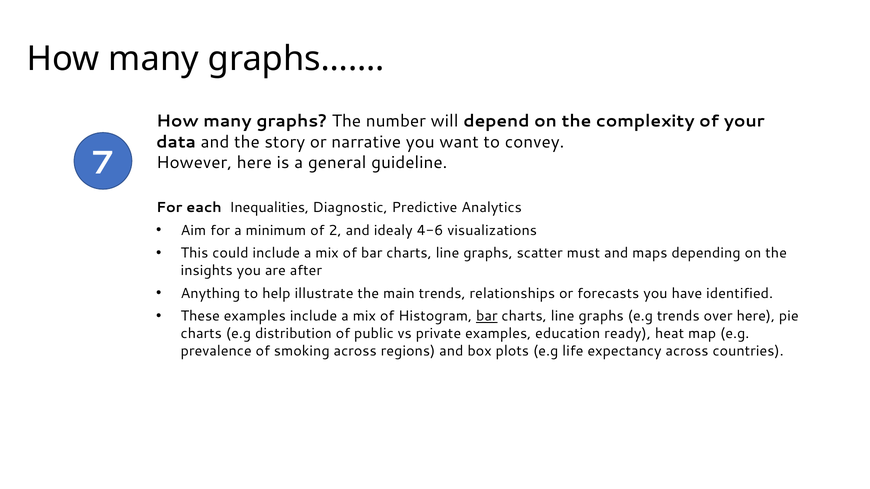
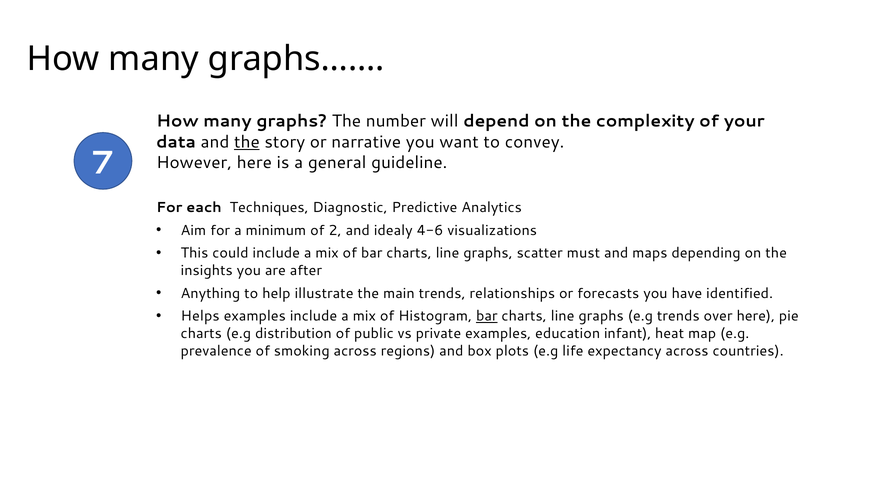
the underline: none -> present (247, 142)
Inequalities: Inequalities -> Techniques (269, 208)
These: These -> Helps (200, 316)
ready: ready -> infant (628, 334)
